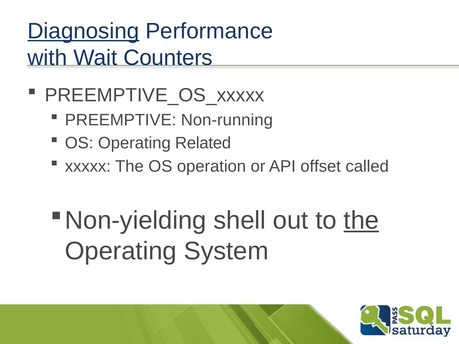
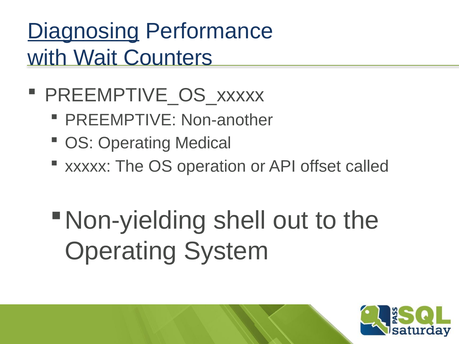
Non-running: Non-running -> Non-another (227, 120)
Related: Related -> Medical (203, 143)
the underline: present -> none (361, 221)
